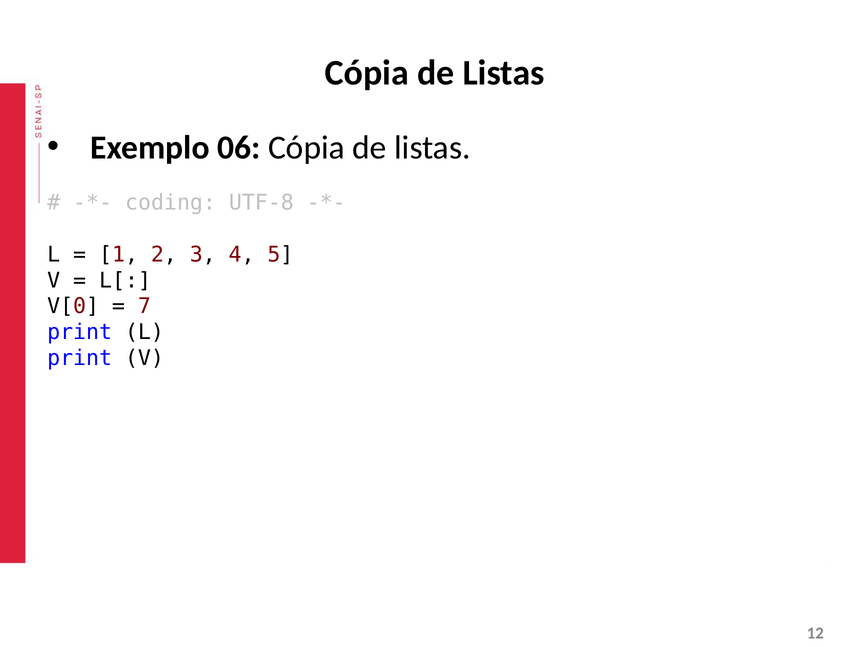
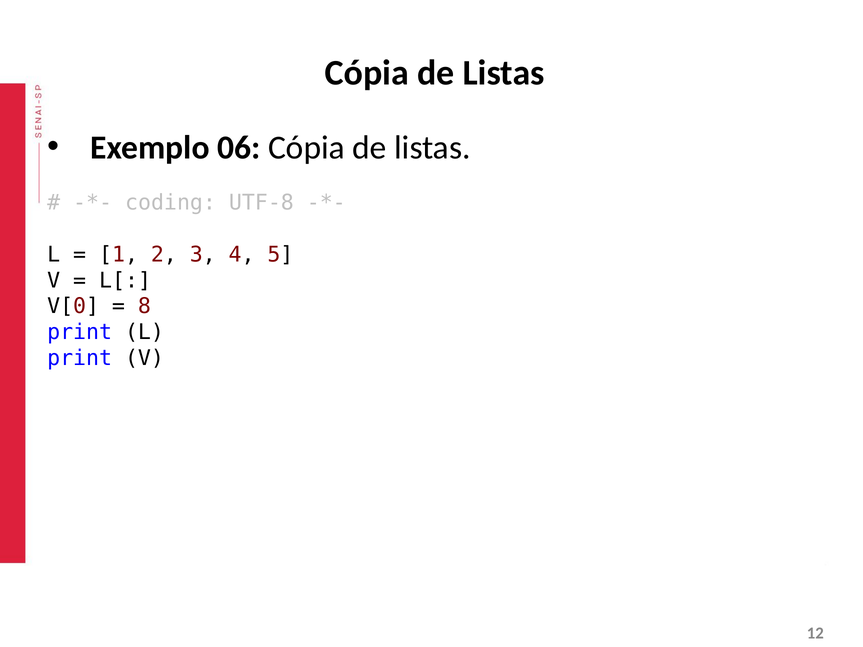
7: 7 -> 8 (144, 306)
